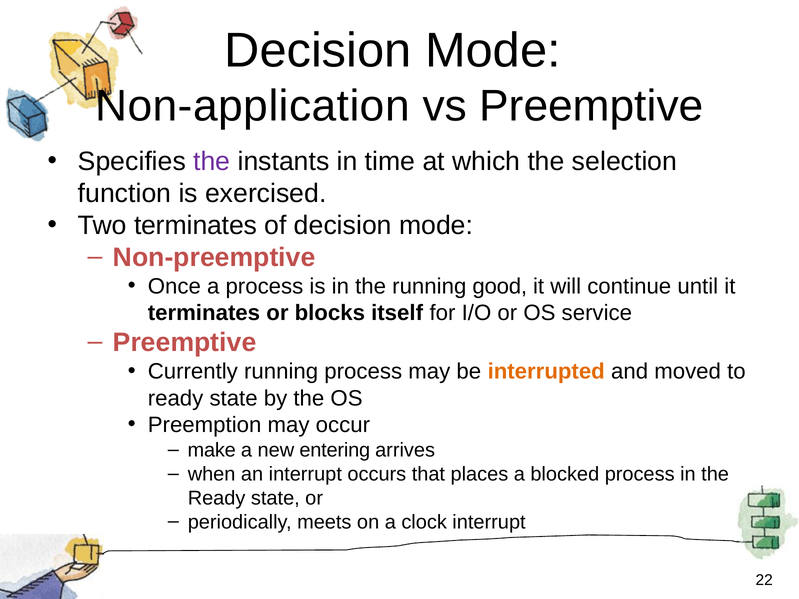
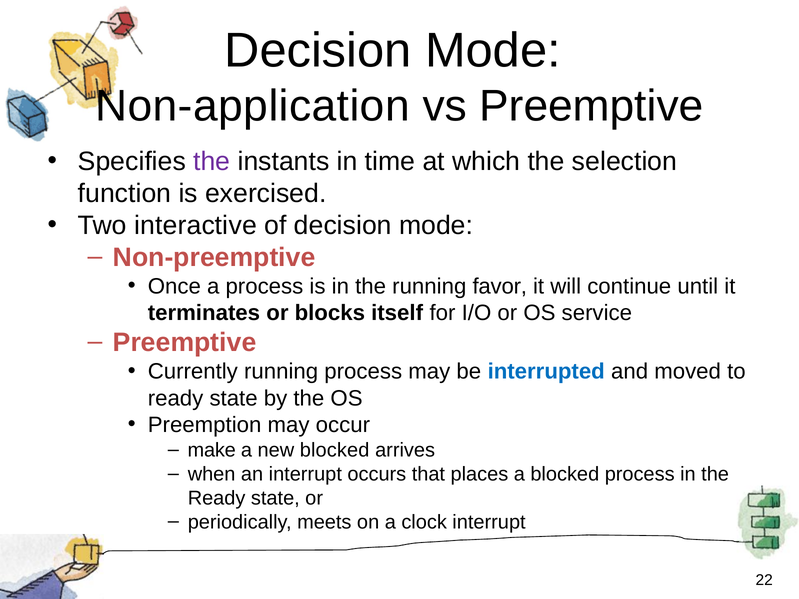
Two terminates: terminates -> interactive (195, 226)
good: good -> favor (500, 287)
interrupted colour: orange -> blue (546, 372)
new entering: entering -> blocked (335, 450)
